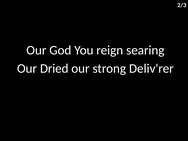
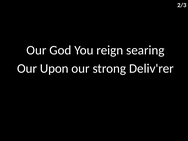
Dried: Dried -> Upon (54, 68)
